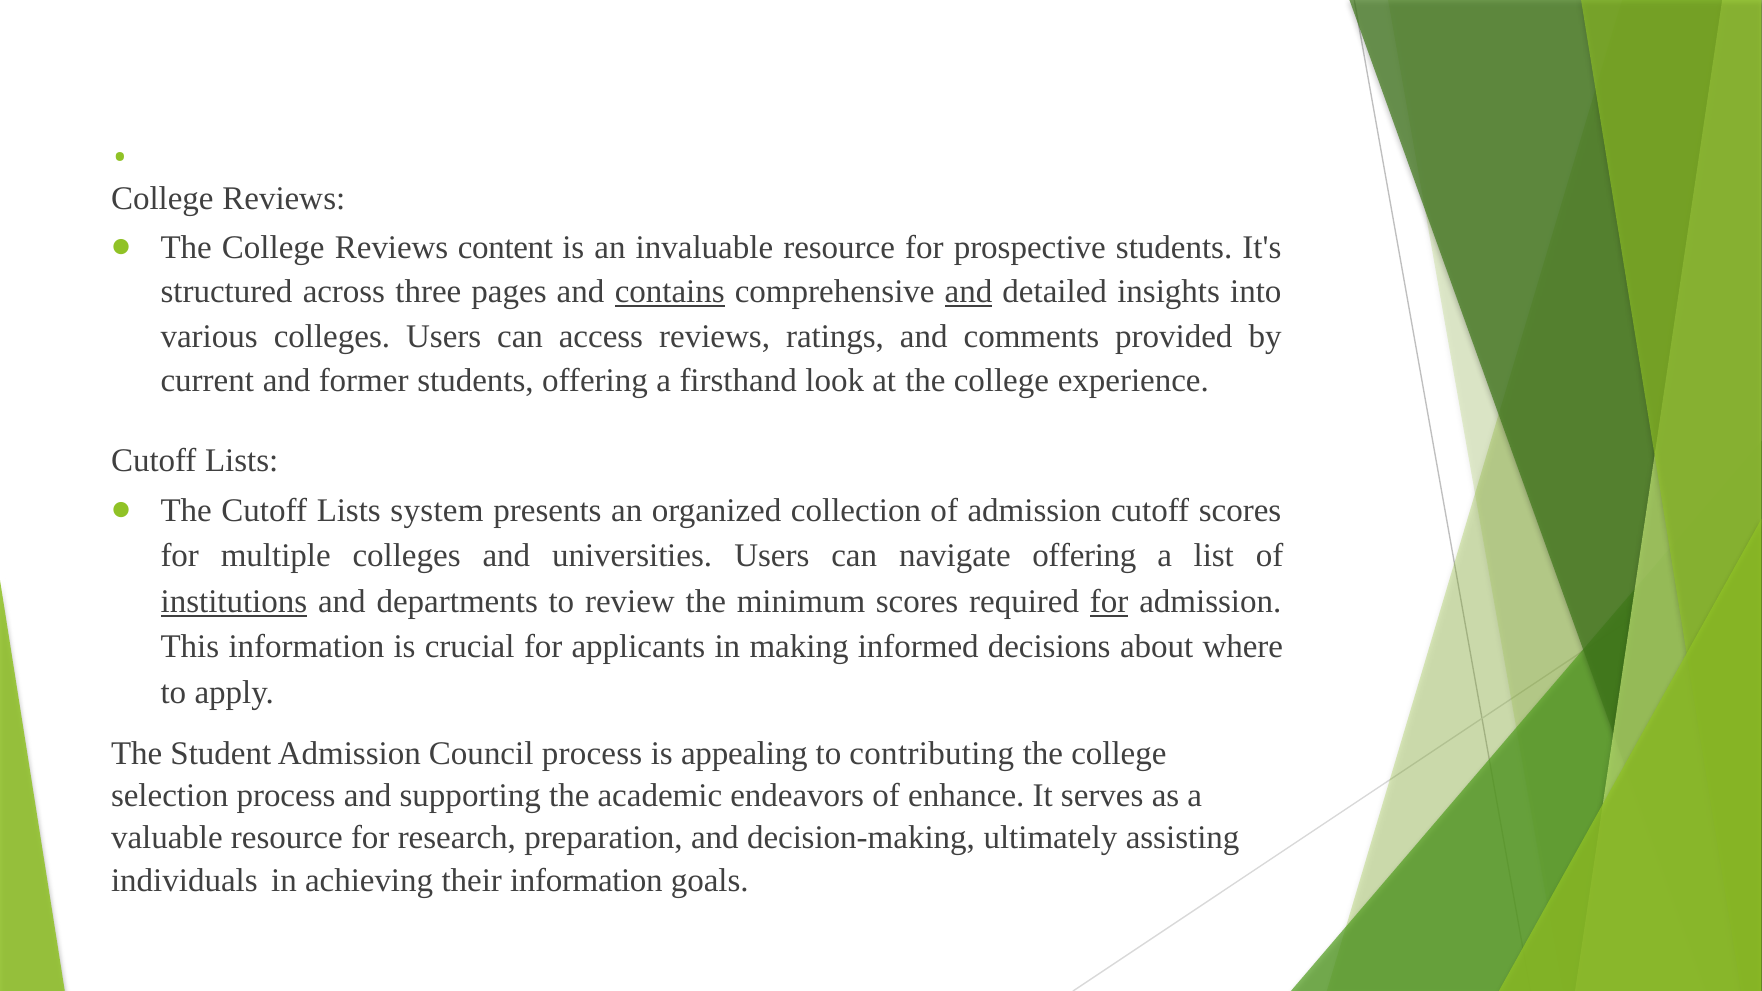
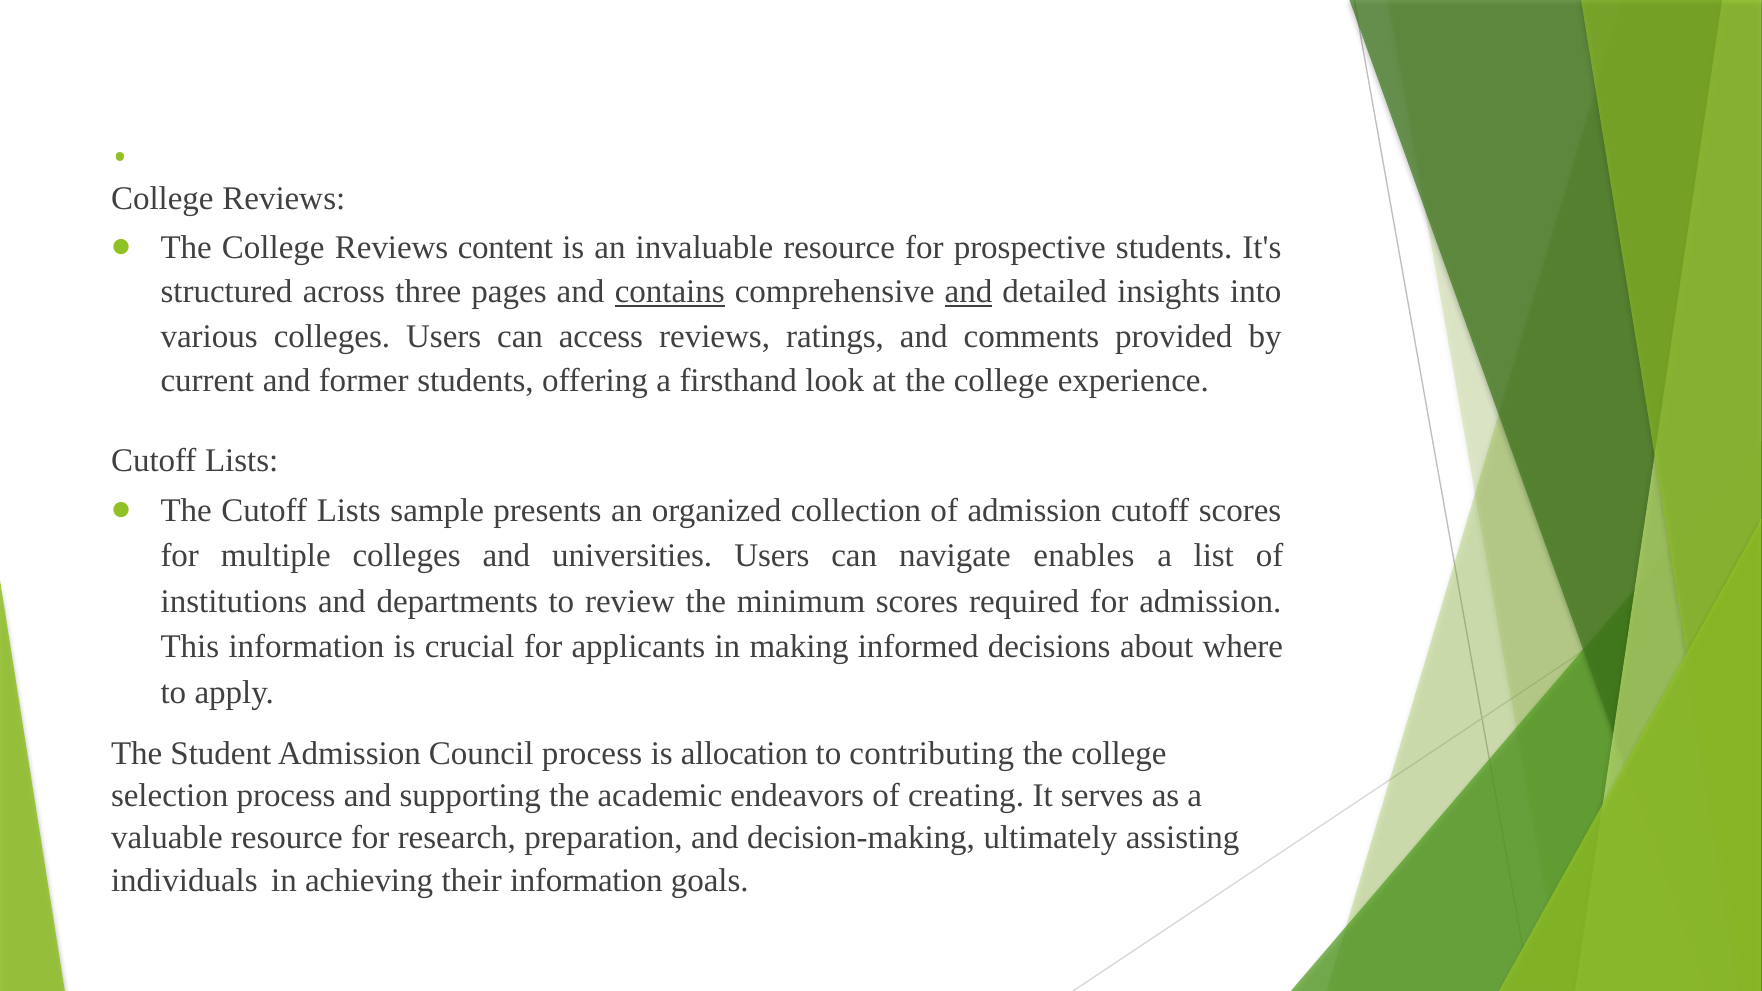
system: system -> sample (437, 510)
navigate offering: offering -> enables (1084, 556)
institutions underline: present -> none (234, 601)
for underline: present -> none (1109, 601)
appealing: appealing -> allocation (744, 753)
enhance: enhance -> creating (966, 796)
